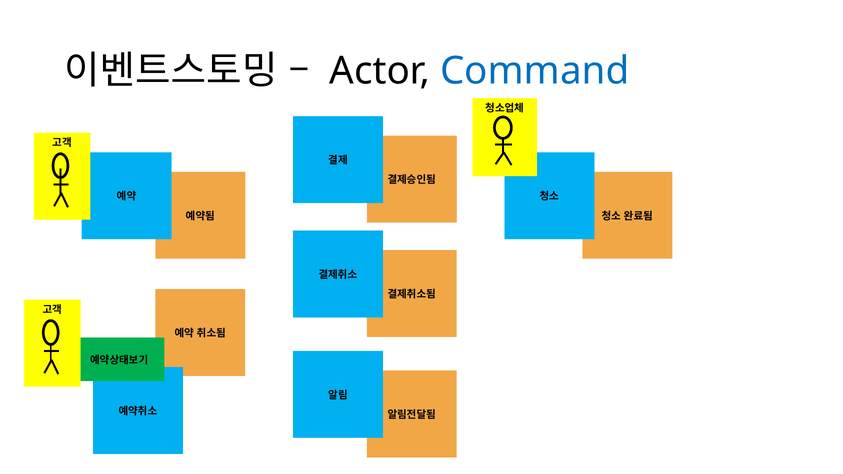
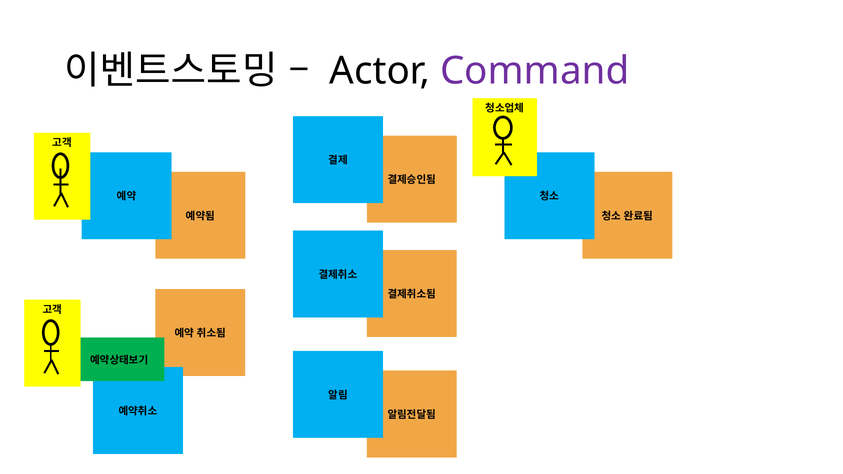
Command colour: blue -> purple (535, 71)
